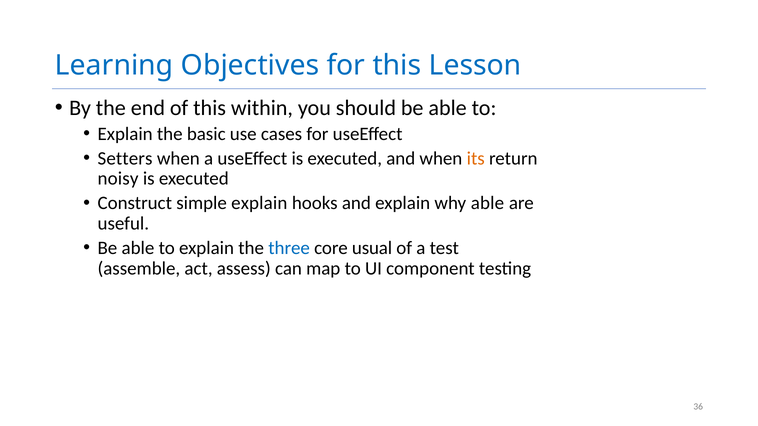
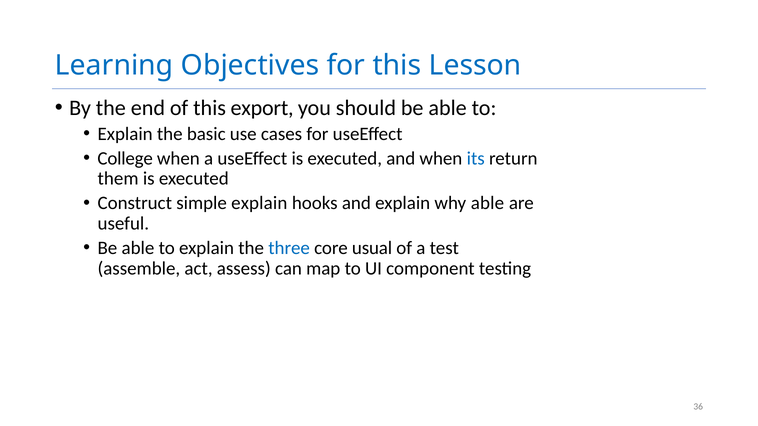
within: within -> export (262, 108)
Setters: Setters -> College (125, 158)
its colour: orange -> blue (476, 158)
noisy: noisy -> them (118, 179)
